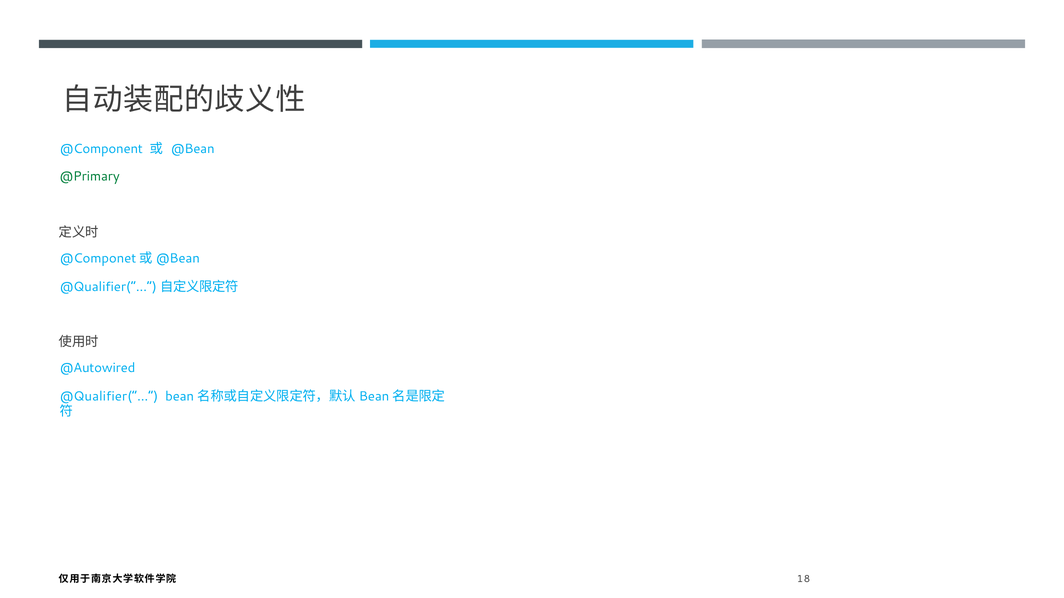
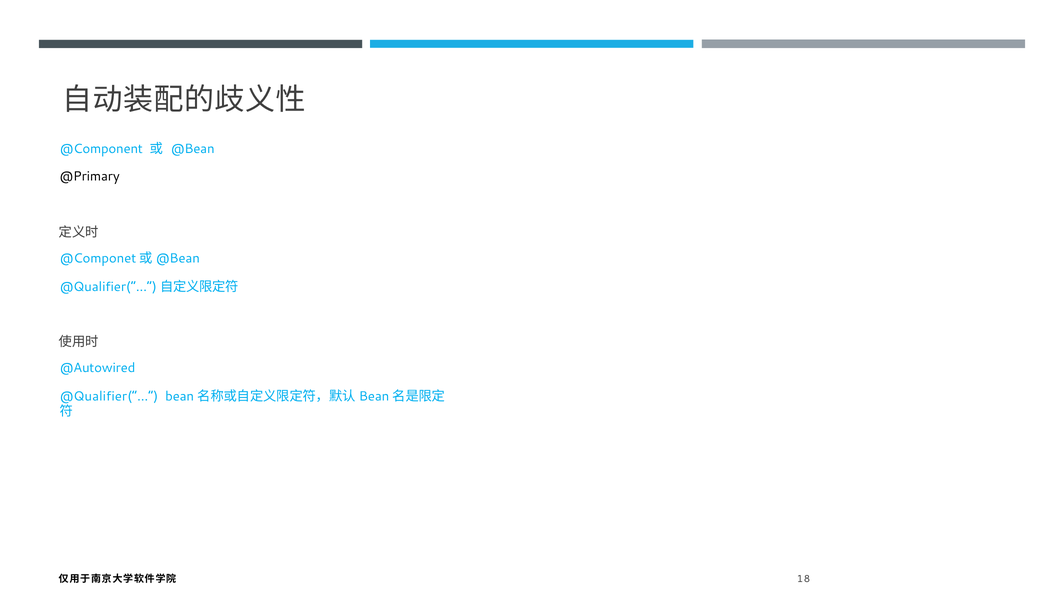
@Primary colour: green -> black (90, 177)
